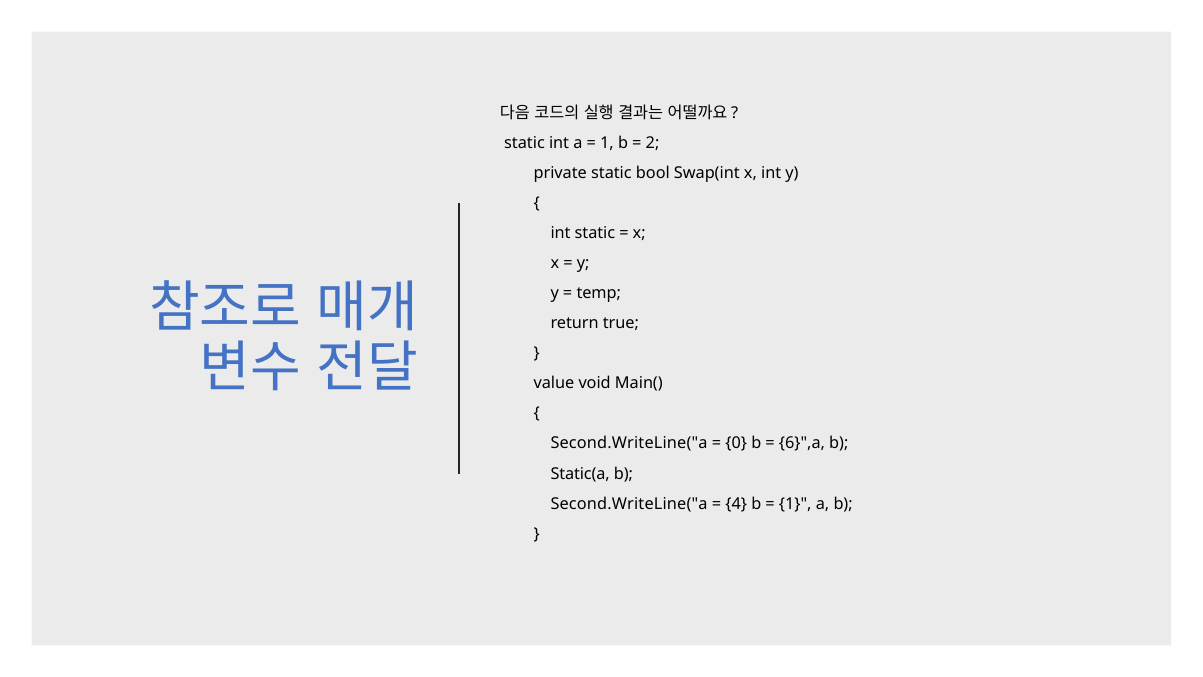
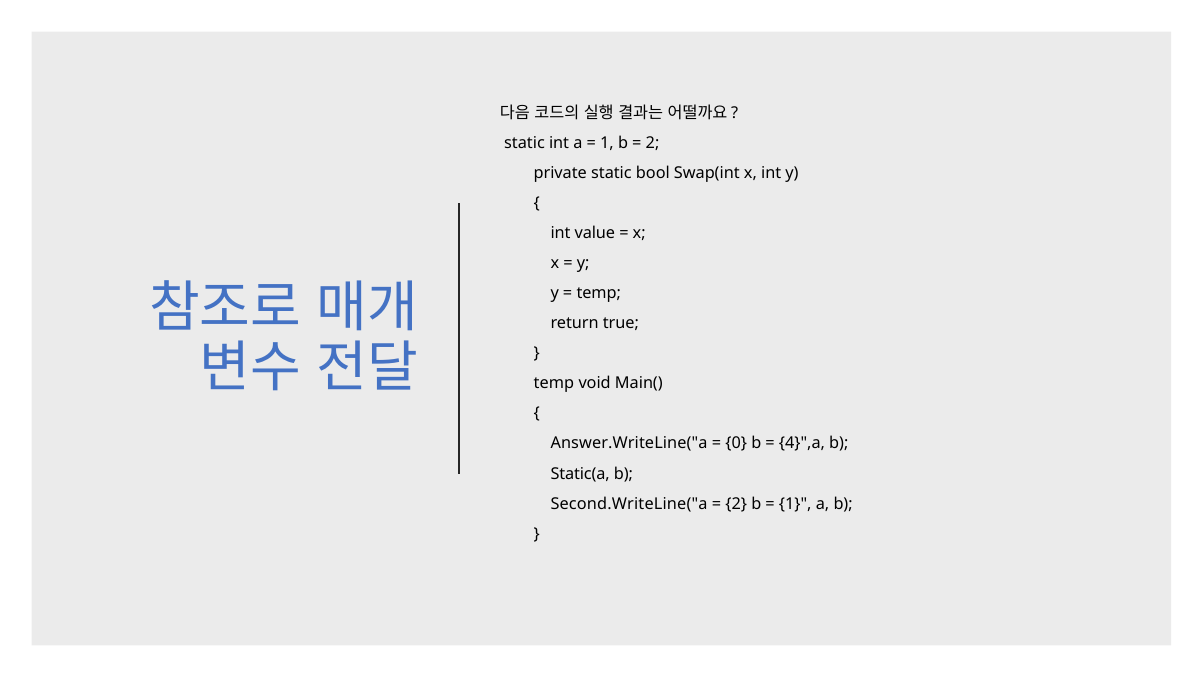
int static: static -> value (595, 233)
value: value -> temp (554, 383)
Second.WriteLine("a: Second.WriteLine("a -> Answer.WriteLine("a (629, 443)
6}",a: 6}",a -> 4}",a (802, 443)
4: 4 -> 2 (736, 503)
